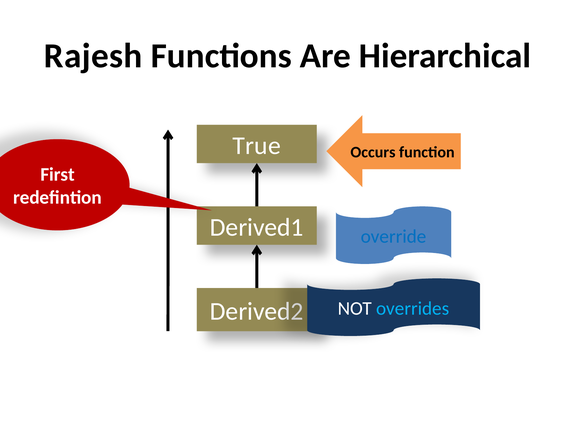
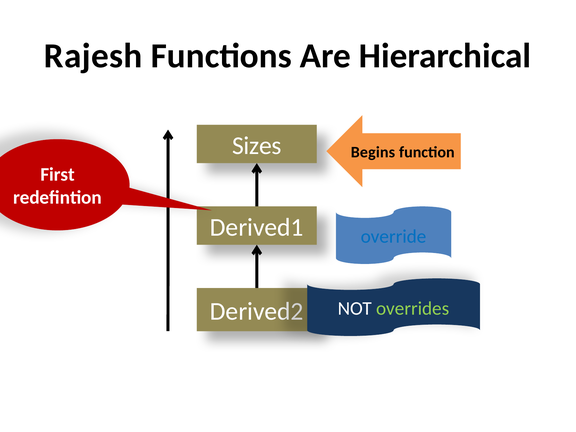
True: True -> Sizes (257, 146)
Occurs: Occurs -> Begins (373, 152)
overrides colour: light blue -> light green (413, 309)
